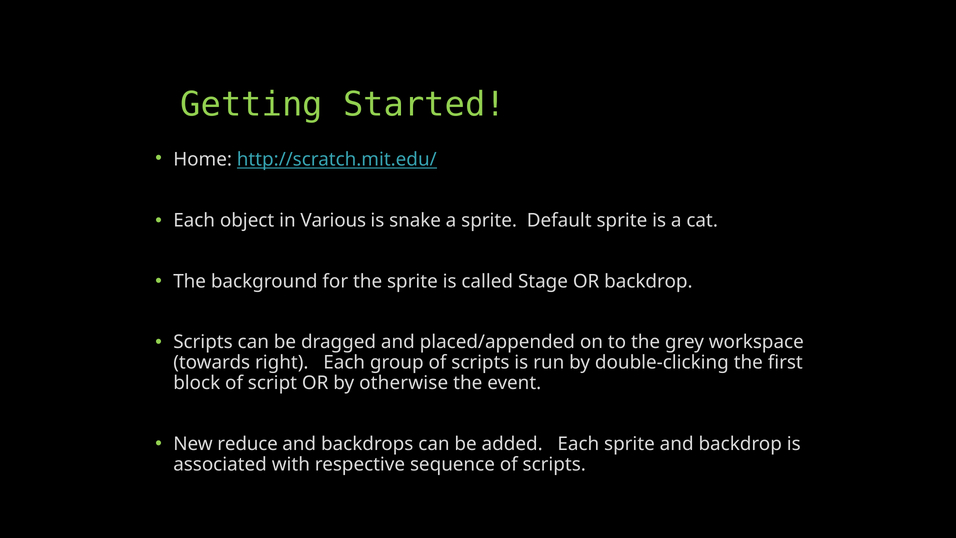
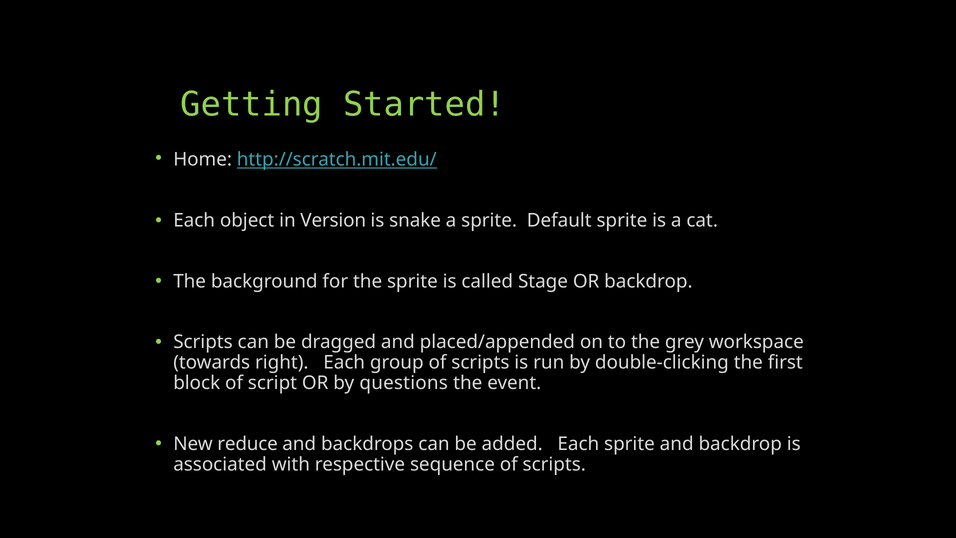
Various: Various -> Version (333, 221)
otherwise: otherwise -> questions (404, 383)
